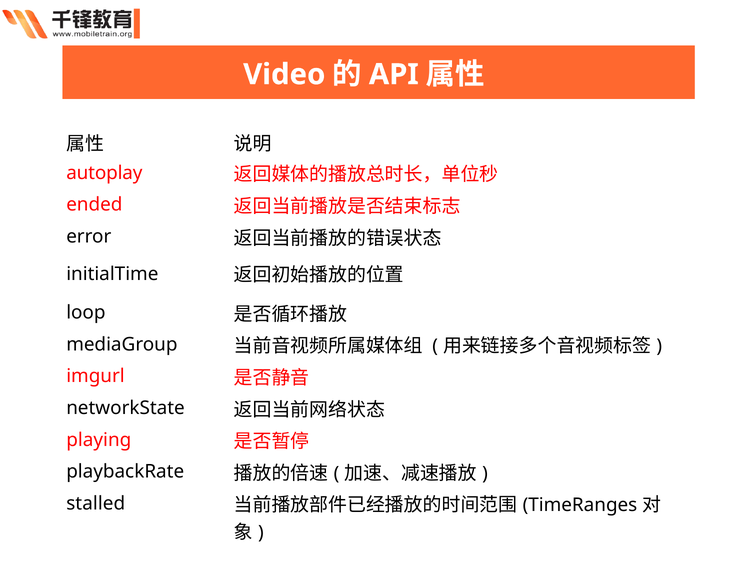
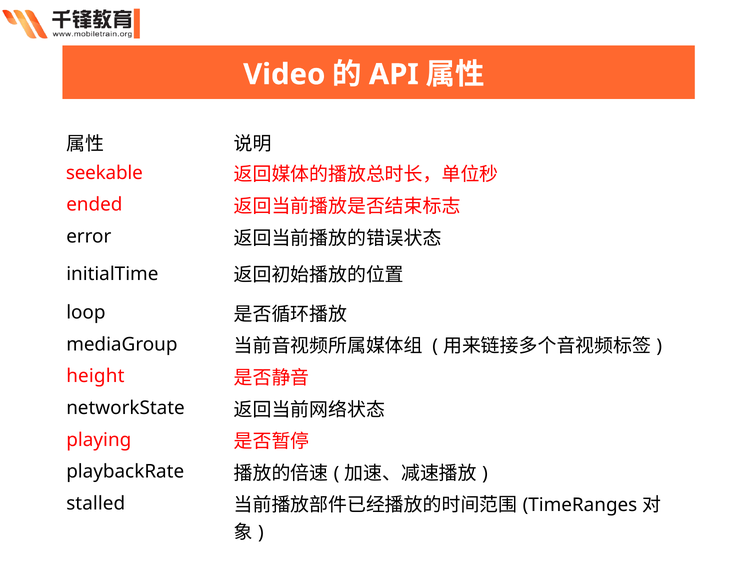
autoplay: autoplay -> seekable (104, 173)
imgurl: imgurl -> height (95, 376)
